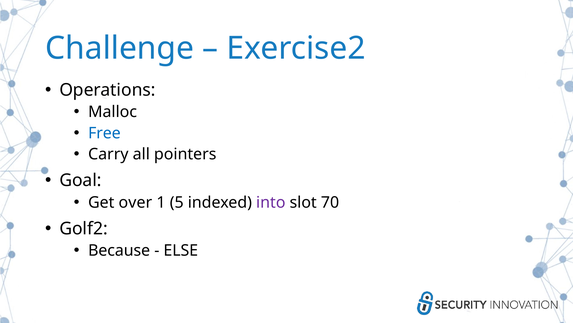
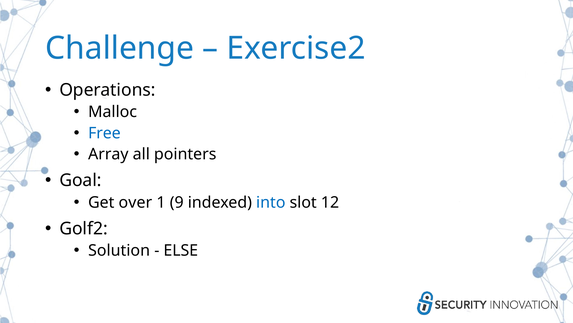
Carry: Carry -> Array (108, 154)
5: 5 -> 9 (177, 202)
into colour: purple -> blue (271, 202)
70: 70 -> 12 (330, 202)
Because: Because -> Solution (119, 250)
